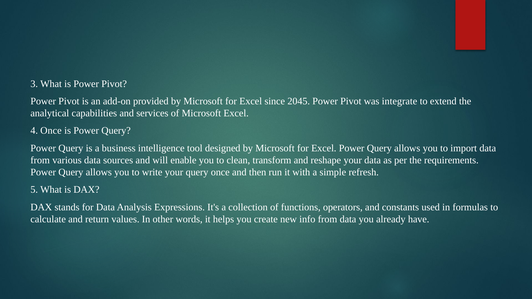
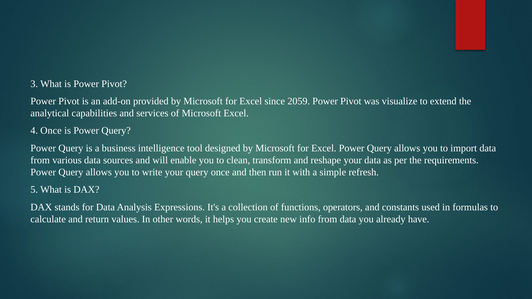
2045: 2045 -> 2059 (299, 101)
integrate: integrate -> visualize (400, 101)
